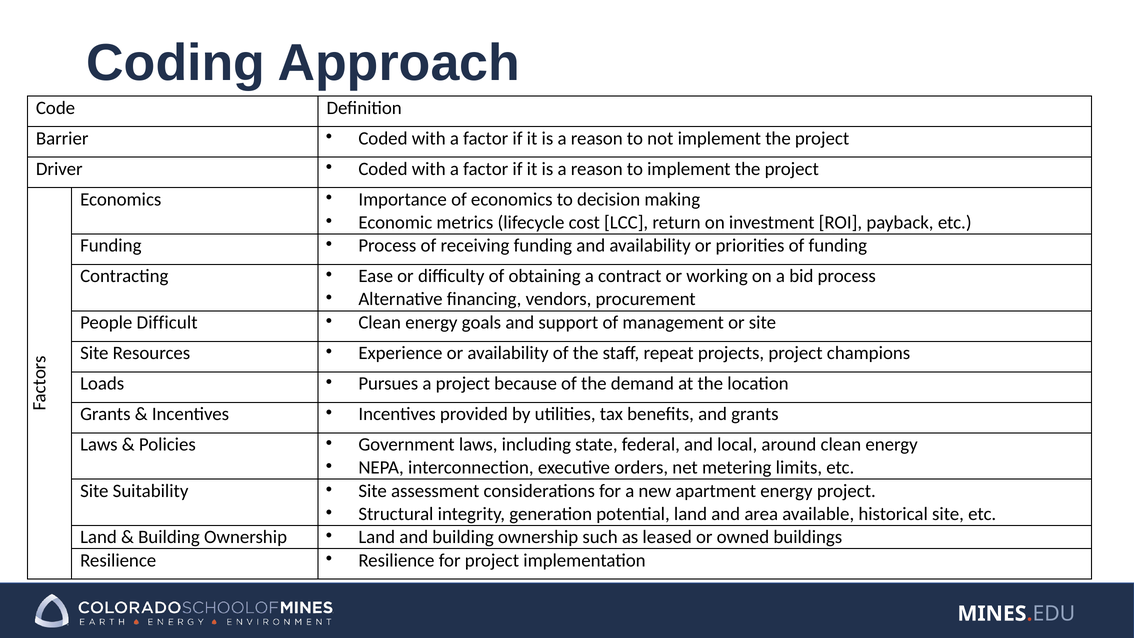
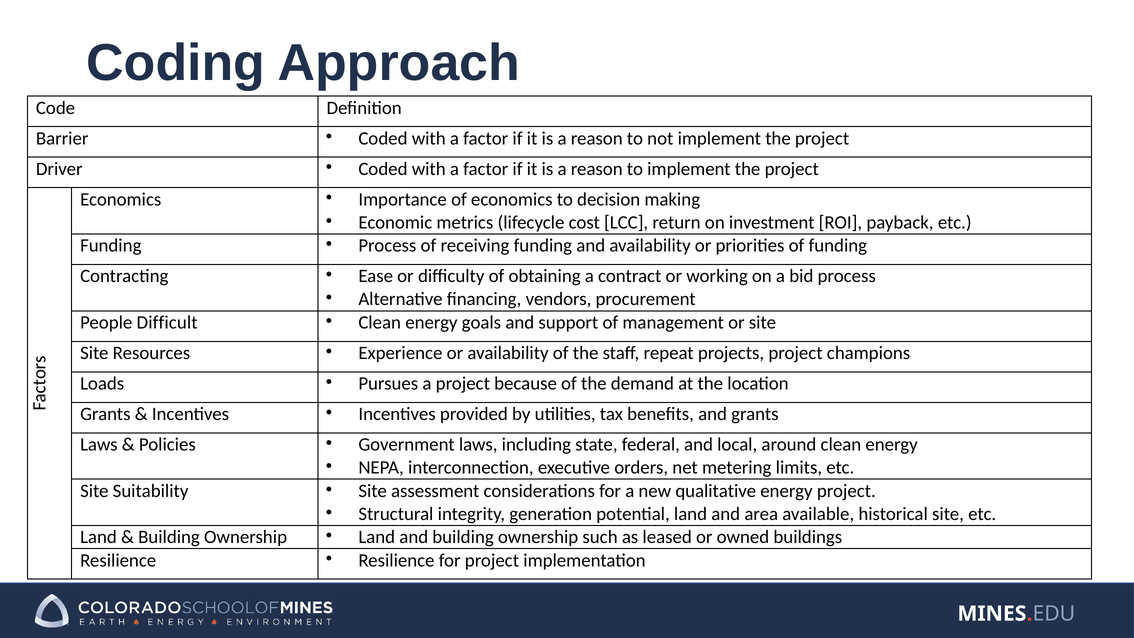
apartment: apartment -> qualitative (716, 491)
